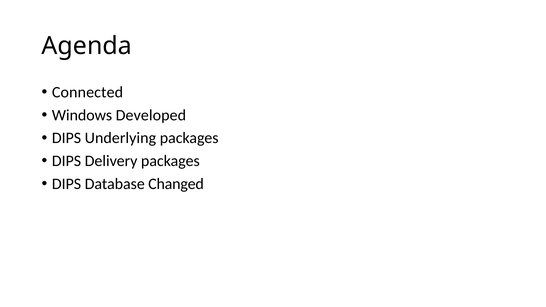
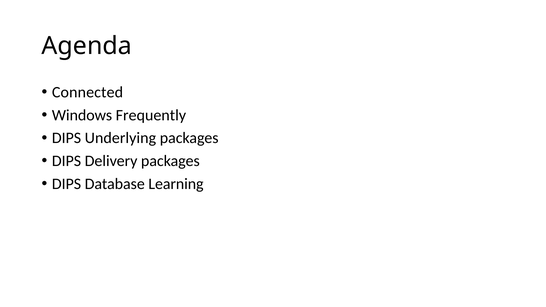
Developed: Developed -> Frequently (151, 115)
Changed: Changed -> Learning (176, 184)
